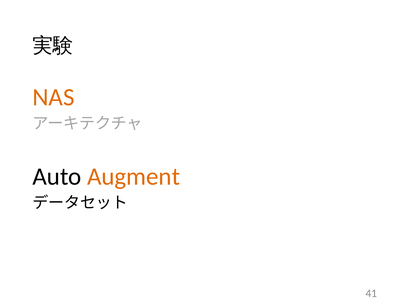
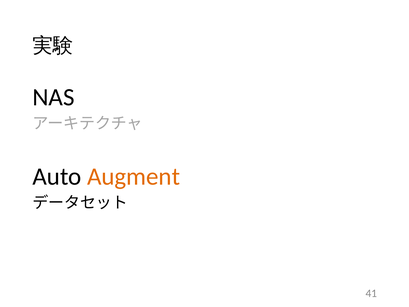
NAS colour: orange -> black (53, 97)
